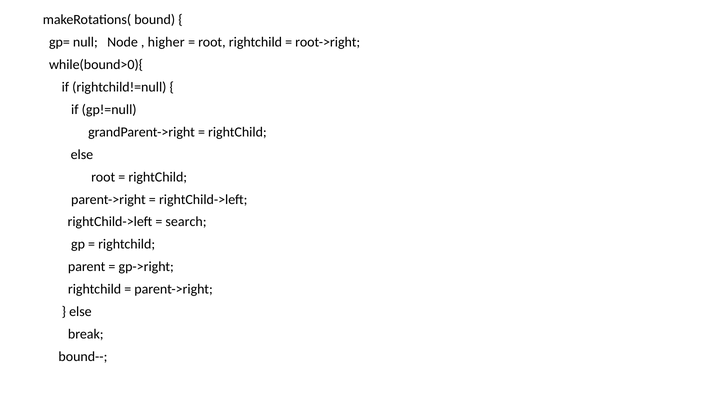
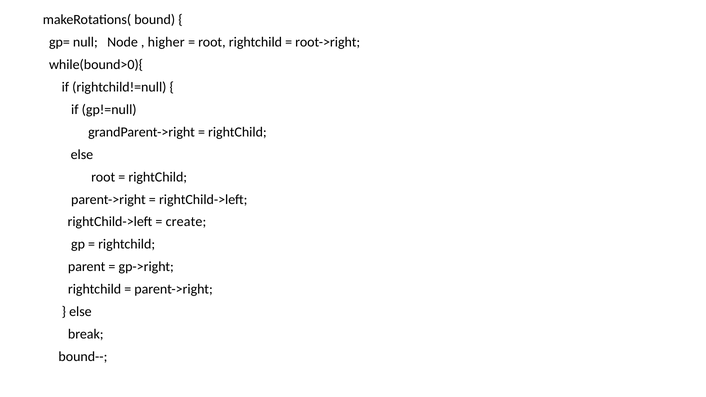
search: search -> create (186, 222)
